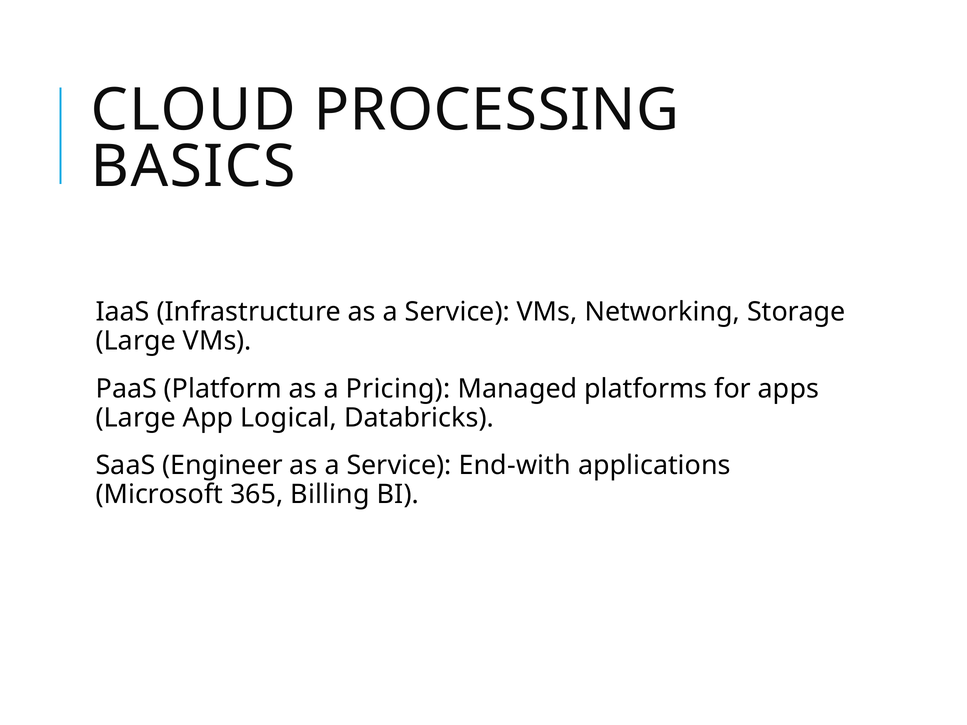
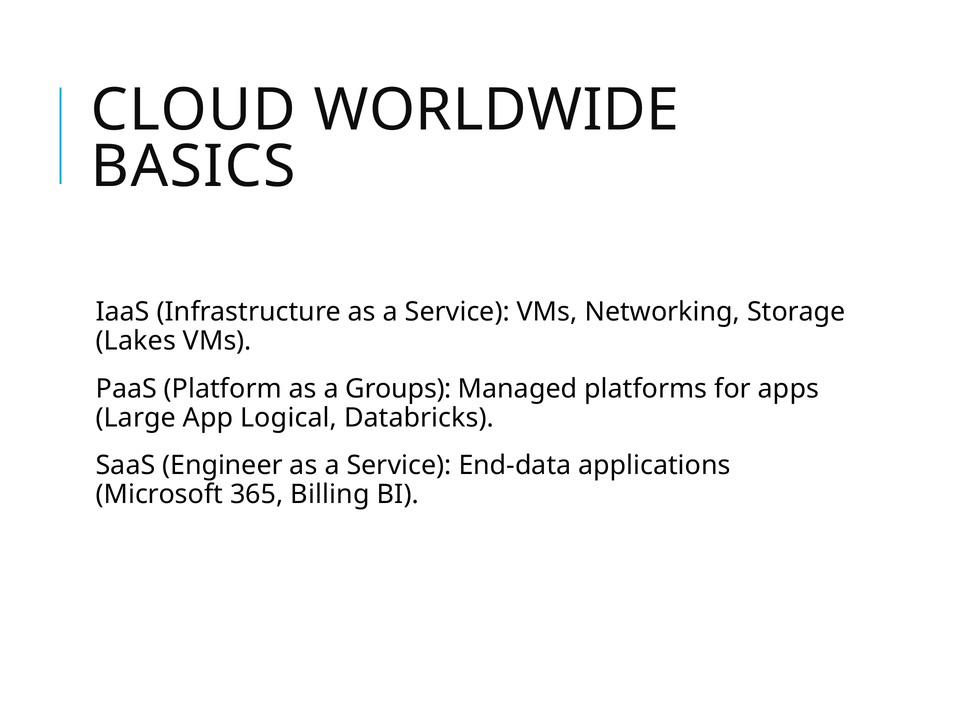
PROCESSING: PROCESSING -> WORLDWIDE (497, 110)
Large: Large -> Lakes (136, 341)
Pricing: Pricing -> Groups (398, 389)
End-with: End-with -> End-data (515, 466)
